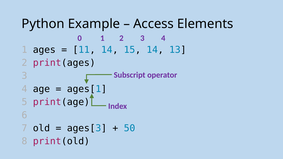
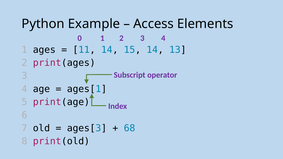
50: 50 -> 68 (130, 128)
